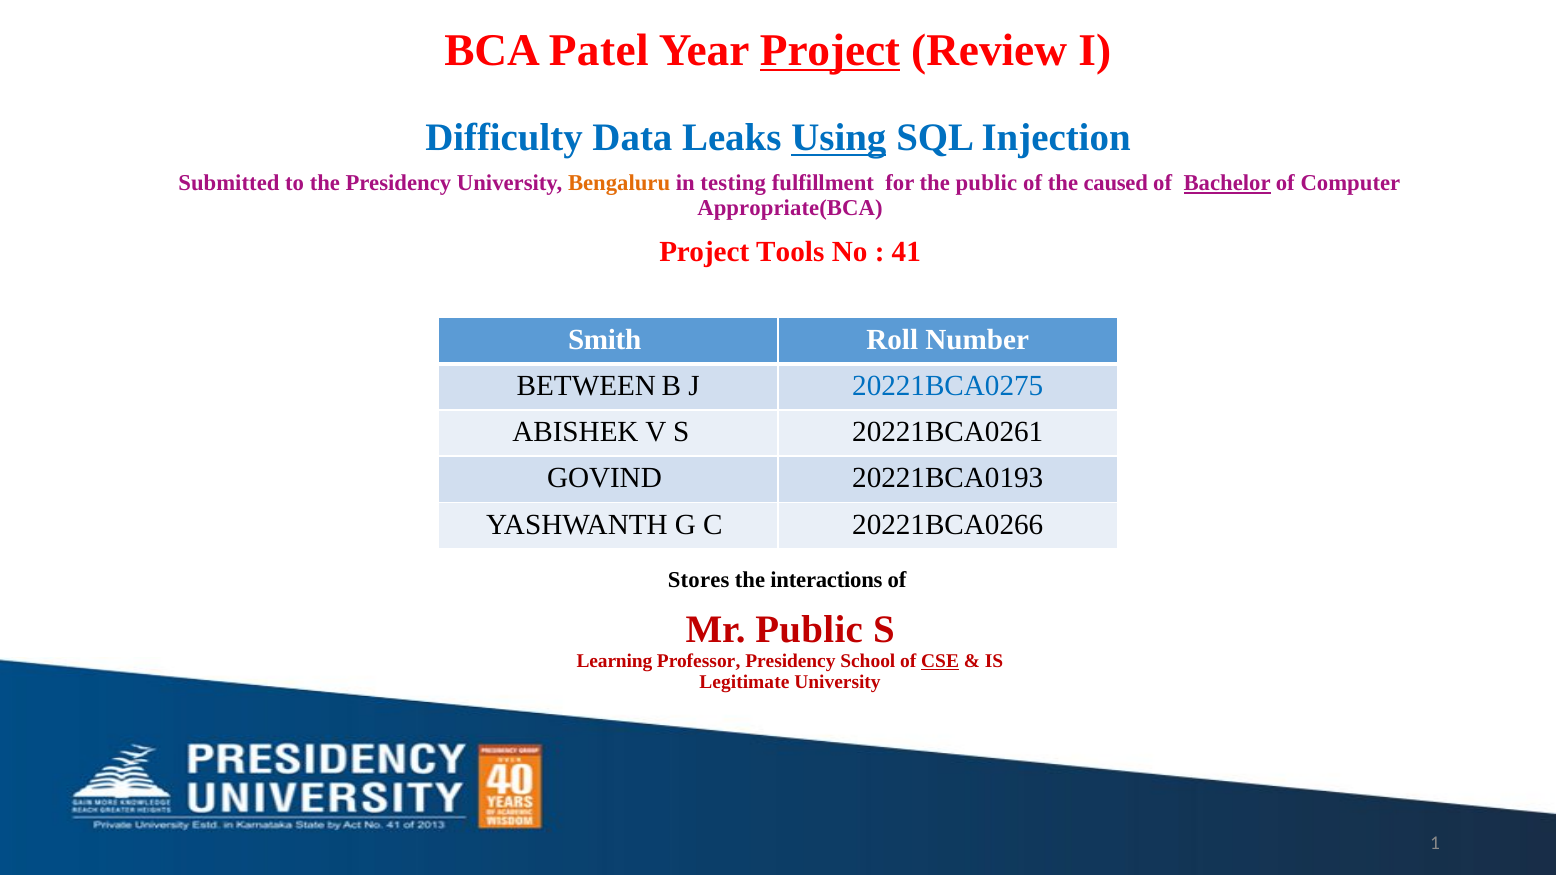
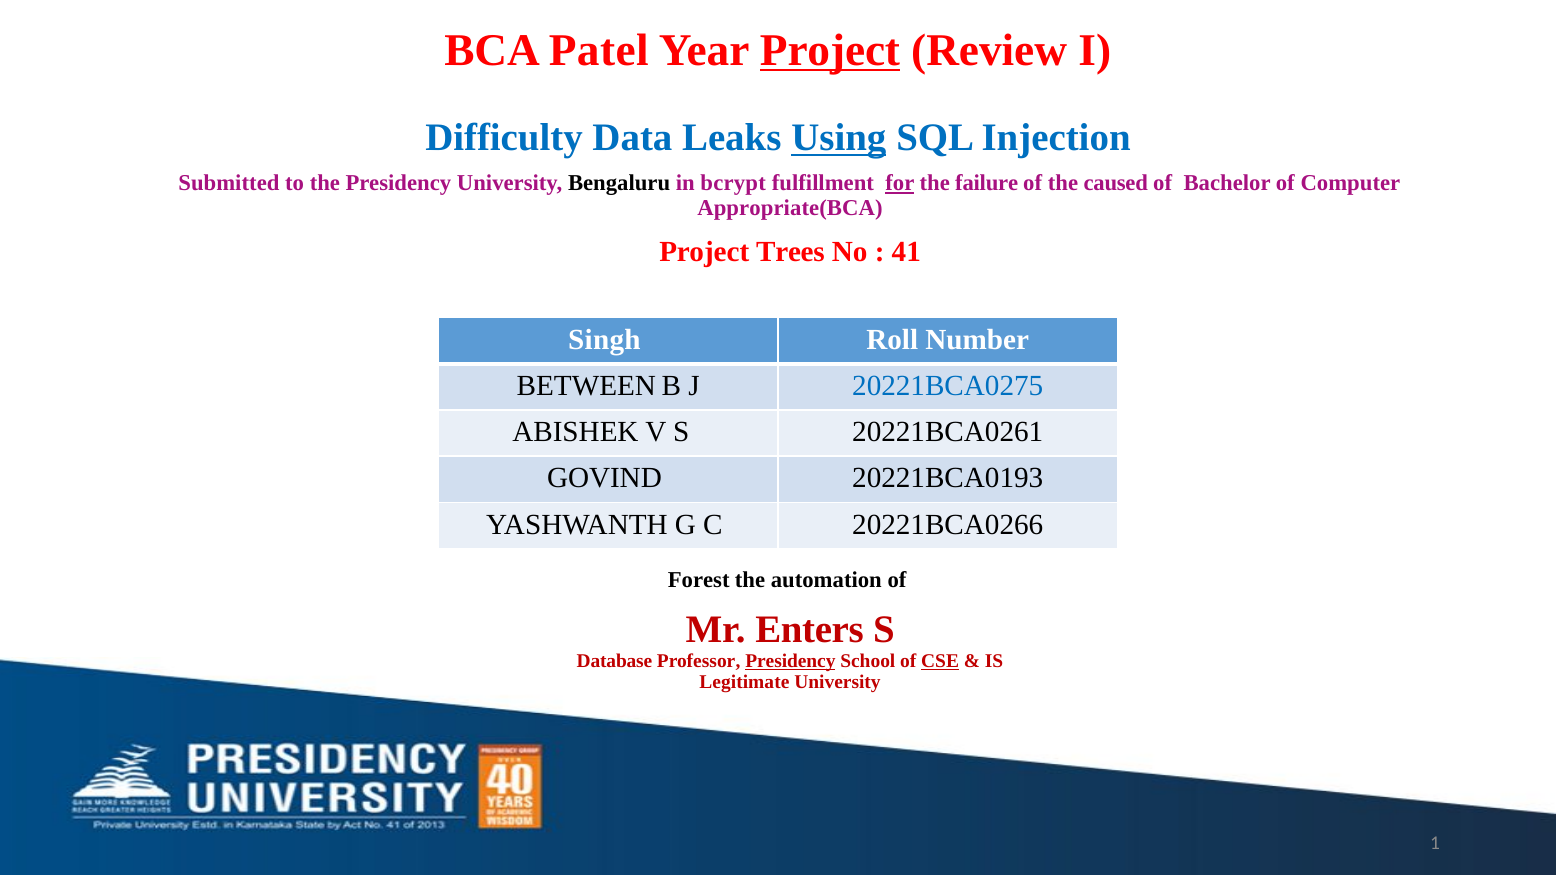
Bengaluru colour: orange -> black (619, 183)
testing: testing -> bcrypt (733, 183)
for underline: none -> present (900, 183)
the public: public -> failure (987, 183)
Bachelor underline: present -> none (1227, 183)
Tools: Tools -> Trees (790, 252)
Smith: Smith -> Singh (604, 340)
Stores: Stores -> Forest (699, 581)
interactions: interactions -> automation (826, 581)
Mr Public: Public -> Enters (810, 630)
Learning: Learning -> Database (614, 662)
Presidency underline: none -> present (790, 662)
